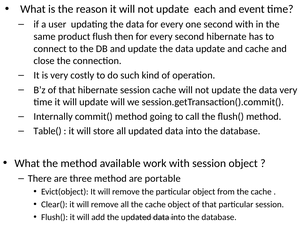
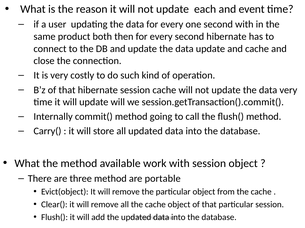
flush: flush -> both (102, 37)
Table(: Table( -> Carry( (47, 132)
